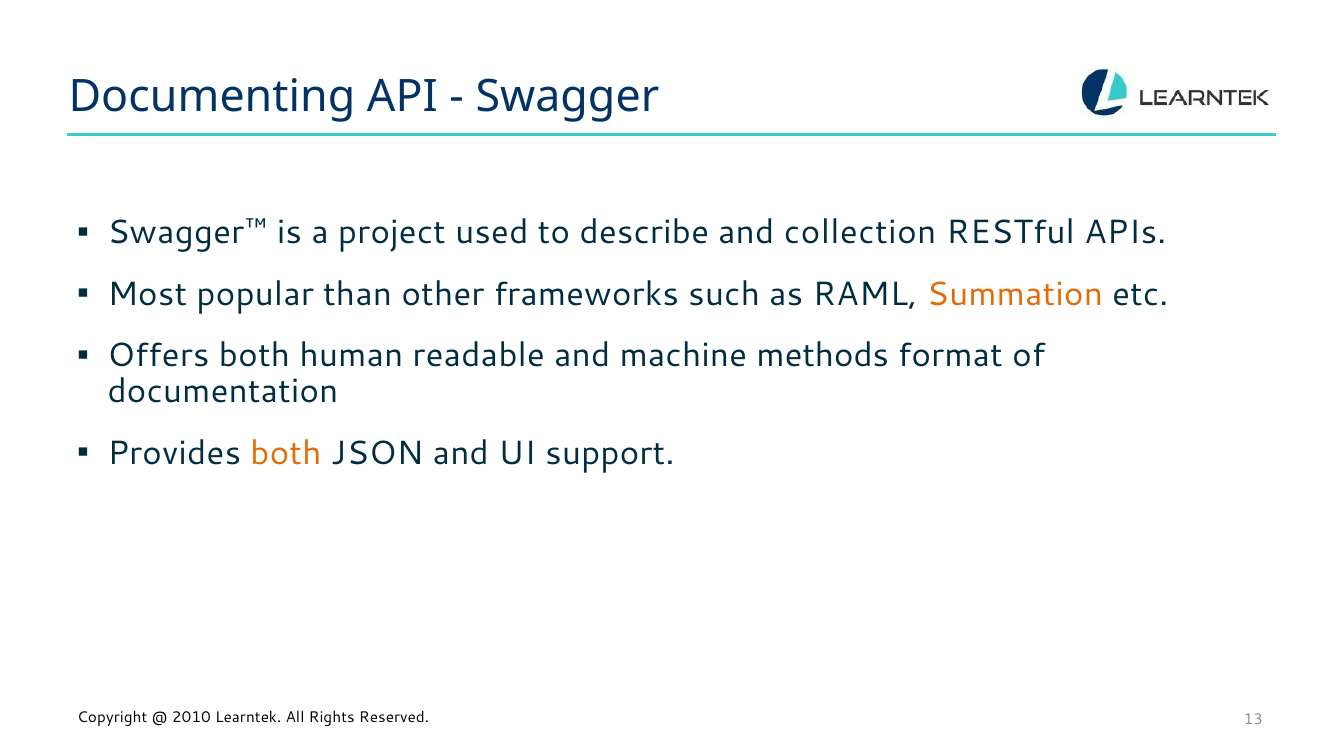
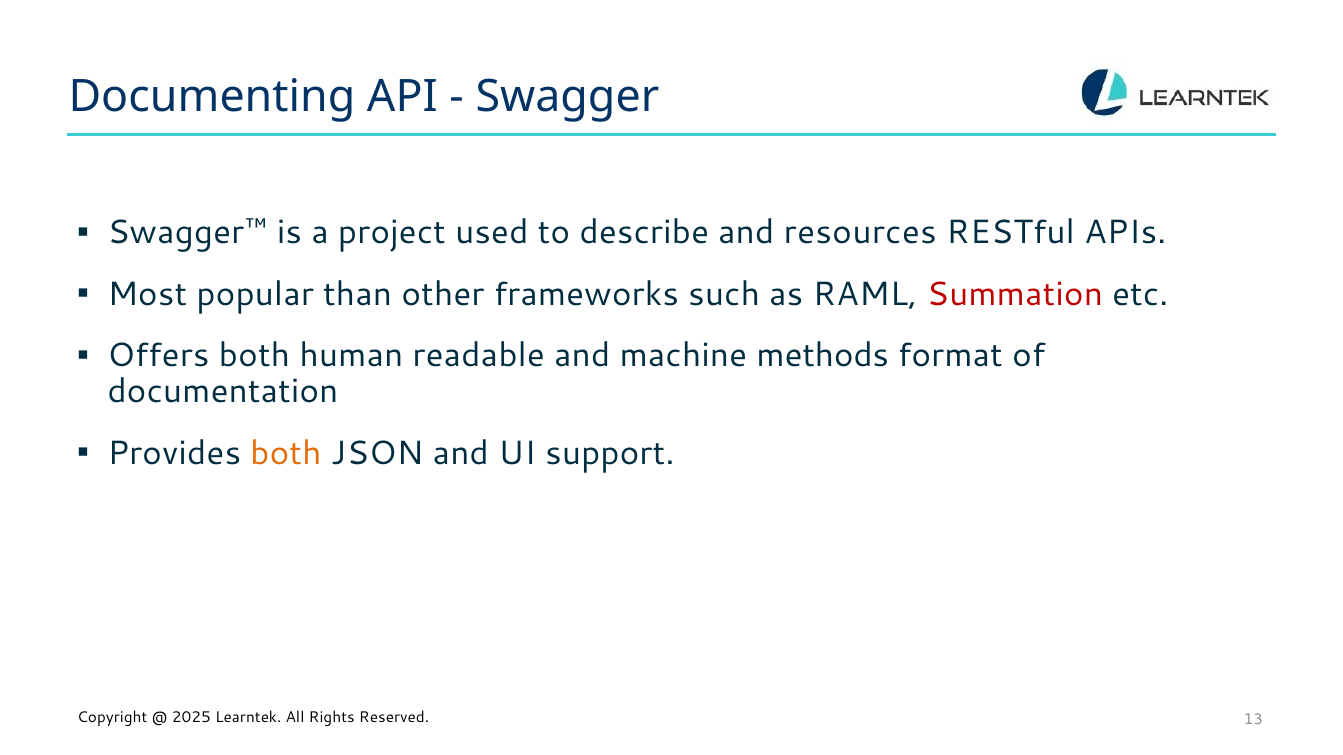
collection: collection -> resources (860, 233)
Summation colour: orange -> red (1015, 294)
2010: 2010 -> 2025 (191, 718)
